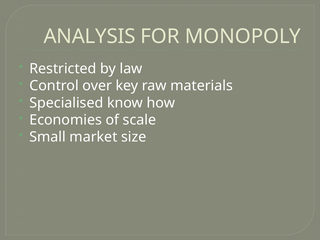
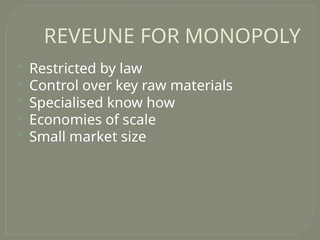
ANALYSIS: ANALYSIS -> REVEUNE (89, 36)
